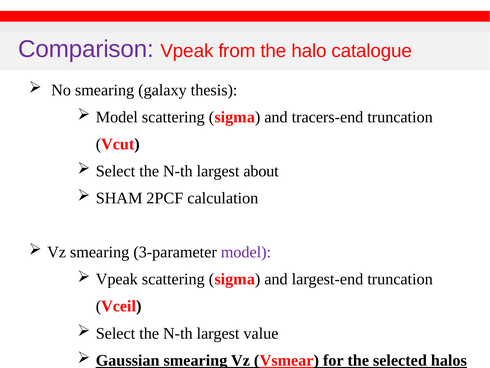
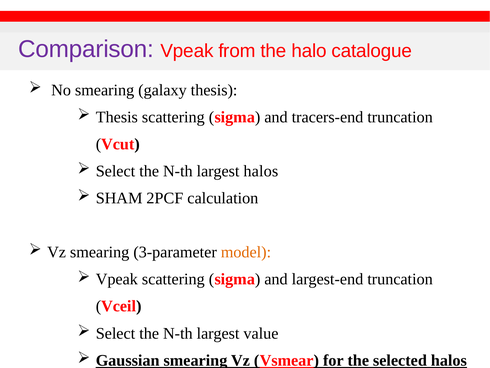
Model: Model -> Thesis (117, 117)
largest about: about -> halos (261, 171)
model colour: purple -> orange (246, 252)
